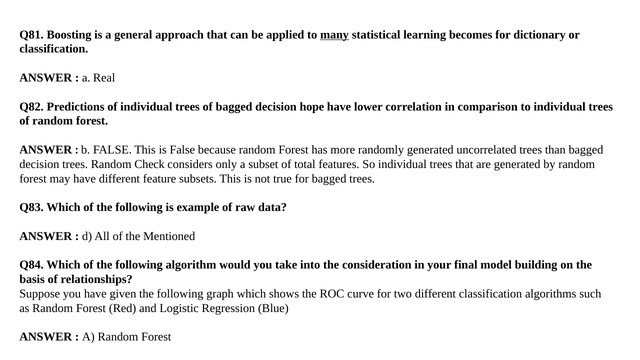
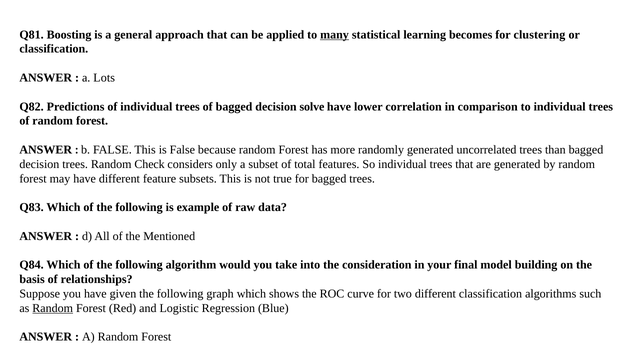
dictionary: dictionary -> clustering (539, 35)
Real: Real -> Lots (104, 78)
hope: hope -> solve (312, 107)
Random underline: none -> present (53, 308)
